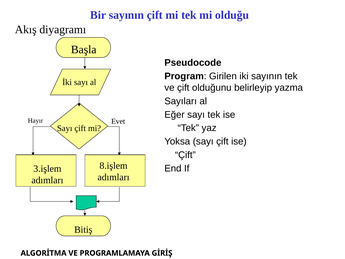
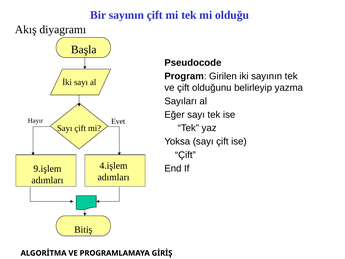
8.işlem: 8.işlem -> 4.işlem (114, 166)
3.işlem: 3.işlem -> 9.işlem (47, 169)
